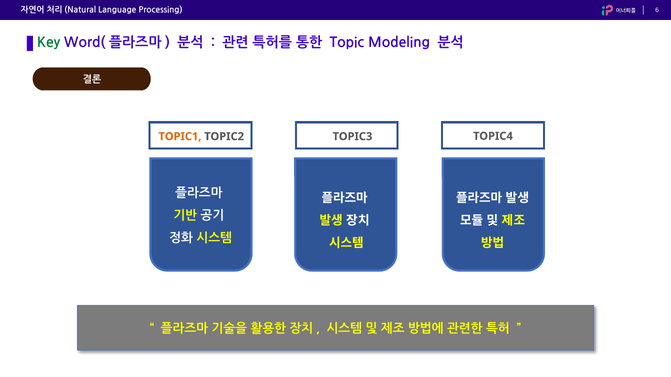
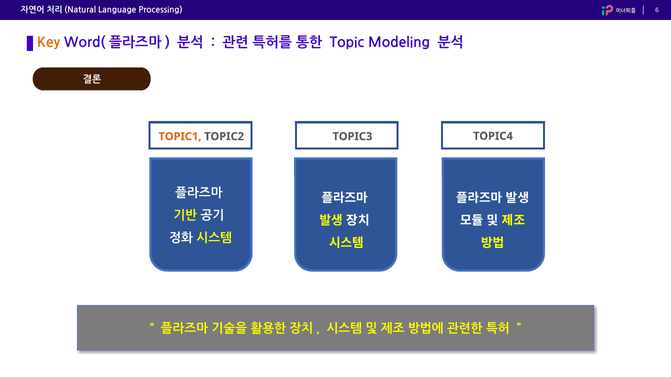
Key colour: green -> orange (49, 43)
